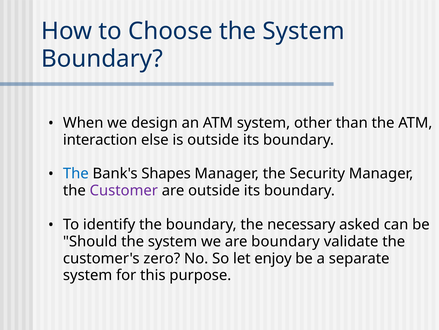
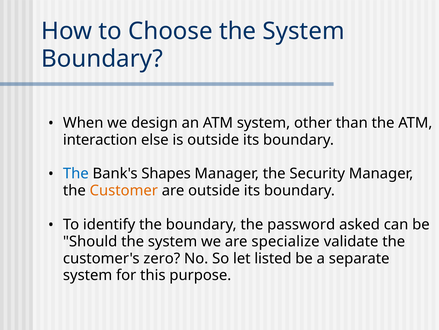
Customer colour: purple -> orange (124, 190)
necessary: necessary -> password (301, 224)
are boundary: boundary -> specialize (286, 241)
enjoy: enjoy -> listed (273, 258)
